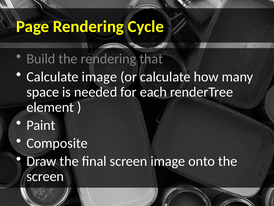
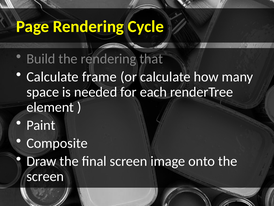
Calculate image: image -> frame (99, 77)
